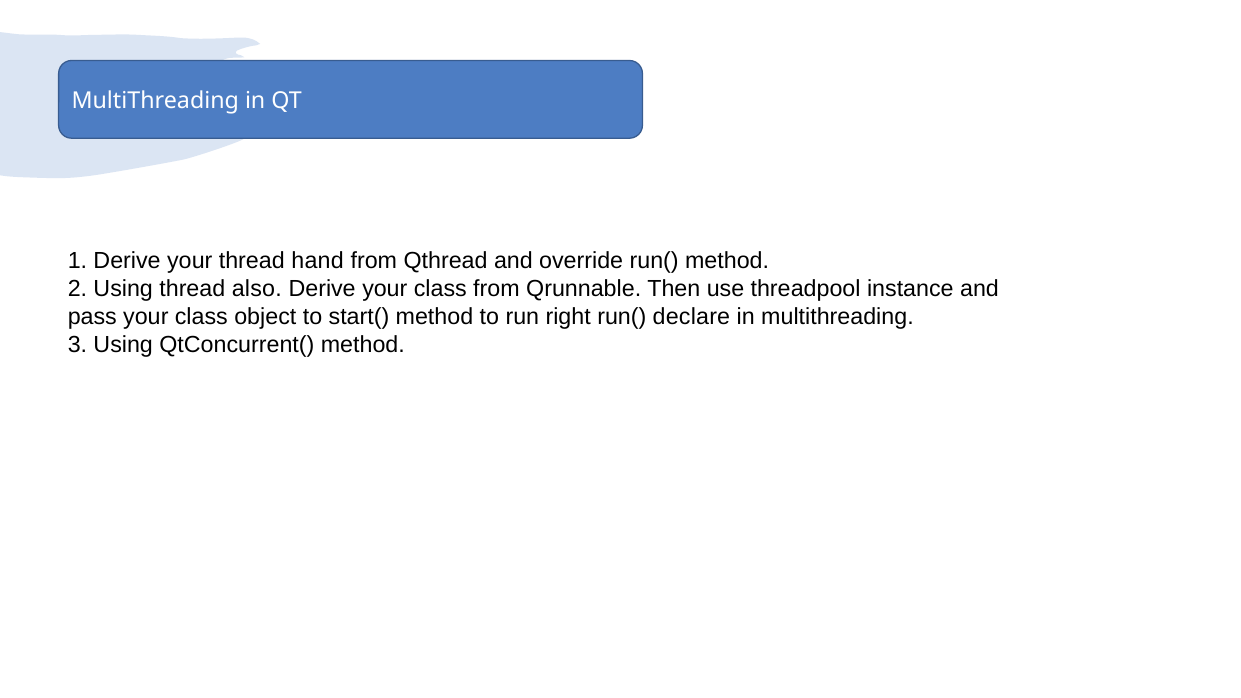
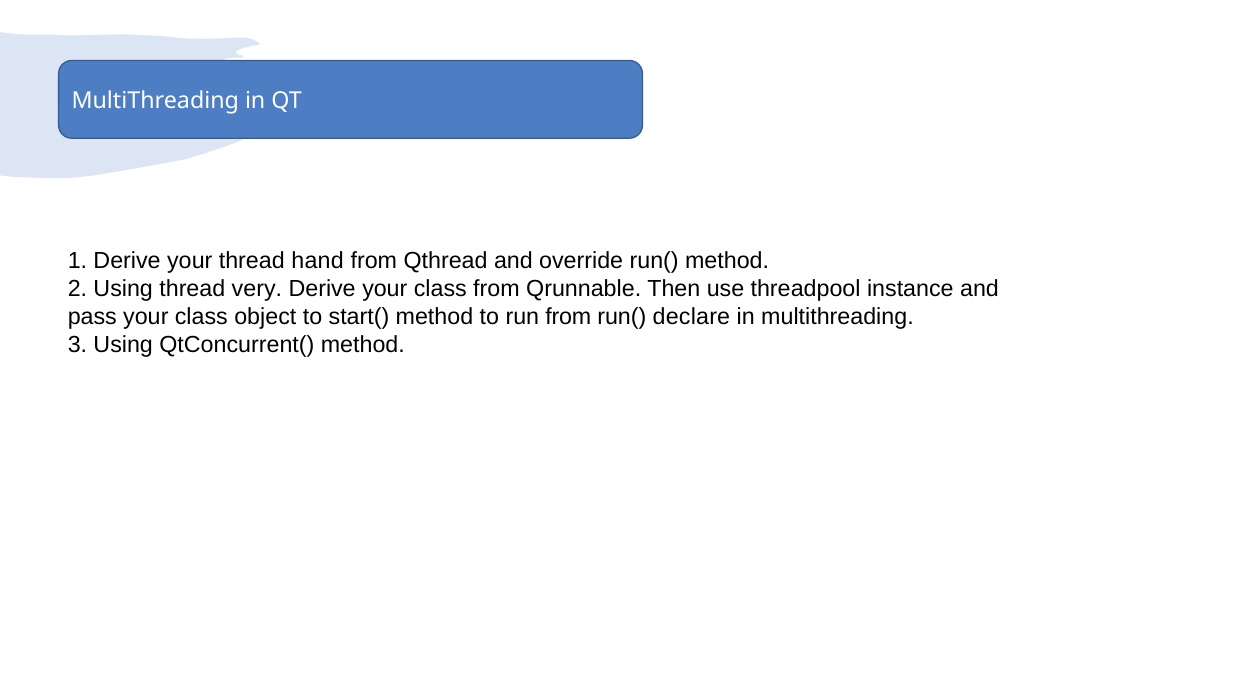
also: also -> very (257, 289)
run right: right -> from (568, 317)
